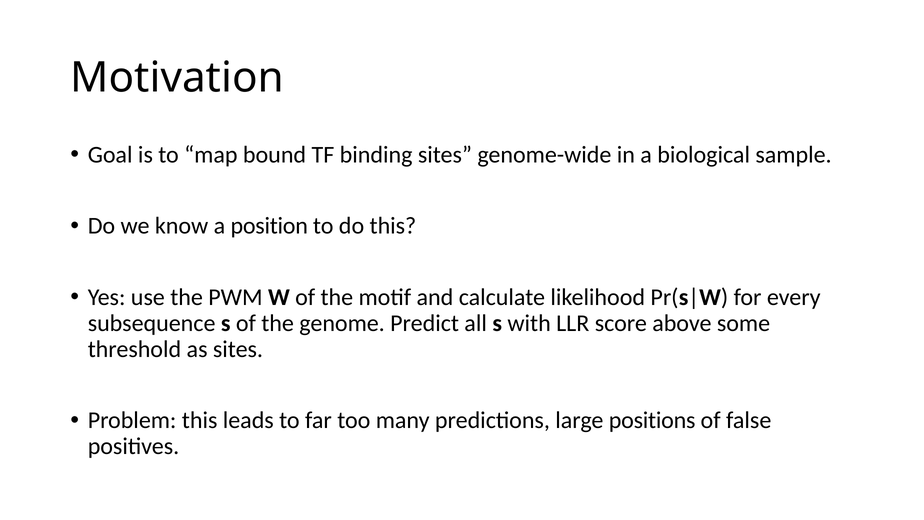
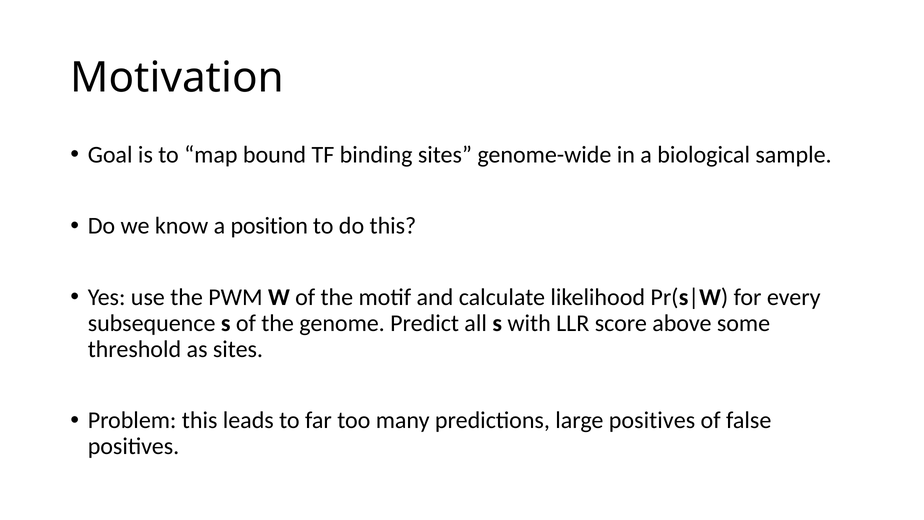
large positions: positions -> positives (652, 420)
